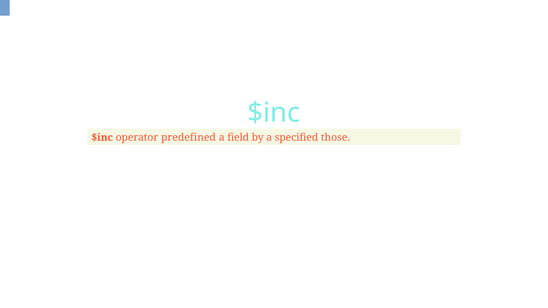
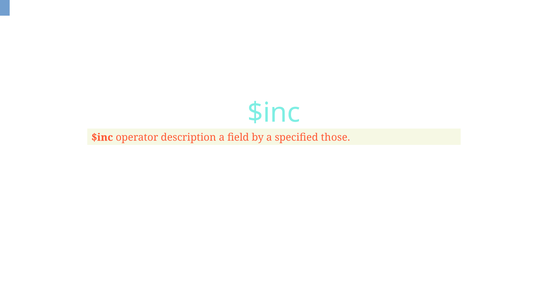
predefined: predefined -> description (189, 138)
